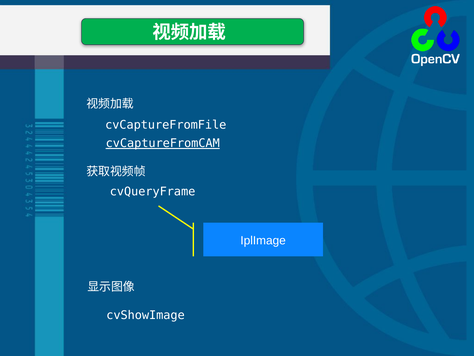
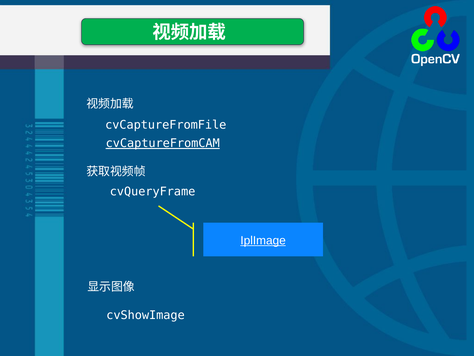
IplImage underline: none -> present (263, 240)
